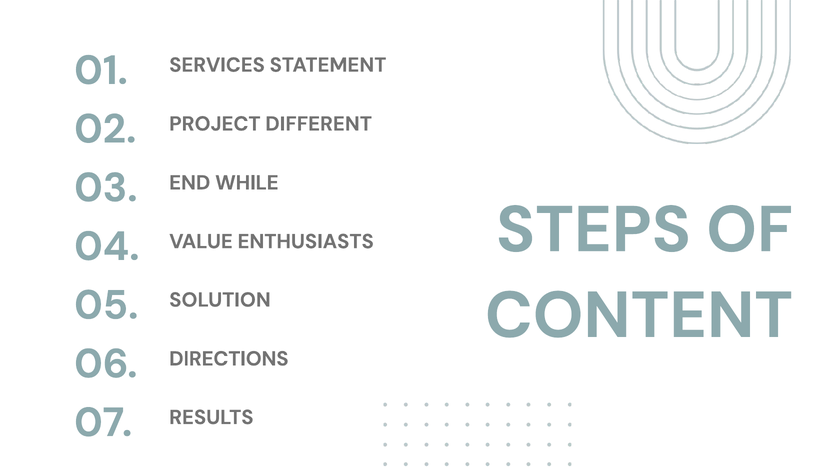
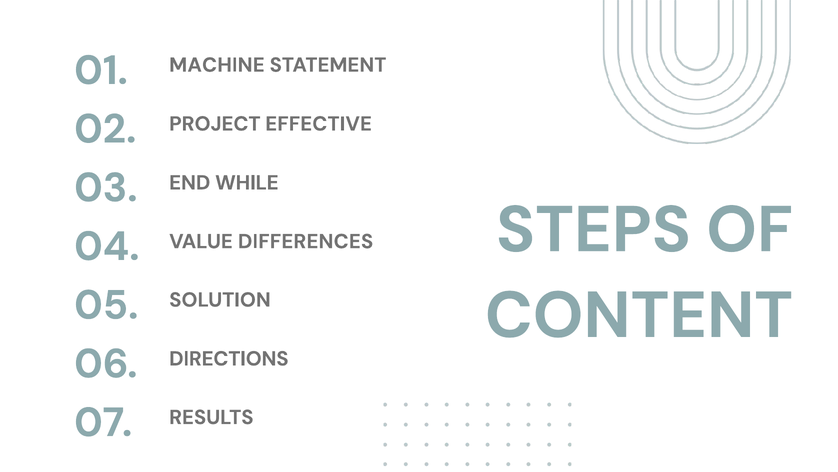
SERVICES: SERVICES -> MACHINE (217, 65)
DIFFERENT: DIFFERENT -> EFFECTIVE (319, 124)
ENTHUSIASTS: ENTHUSIASTS -> DIFFERENCES (306, 241)
